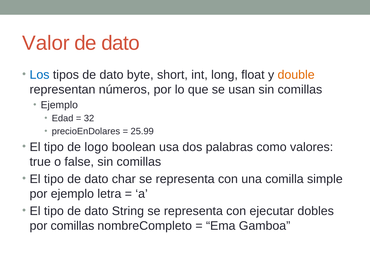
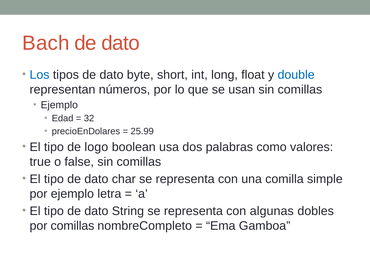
Valor: Valor -> Bach (46, 43)
double colour: orange -> blue (296, 75)
ejecutar: ejecutar -> algunas (272, 211)
